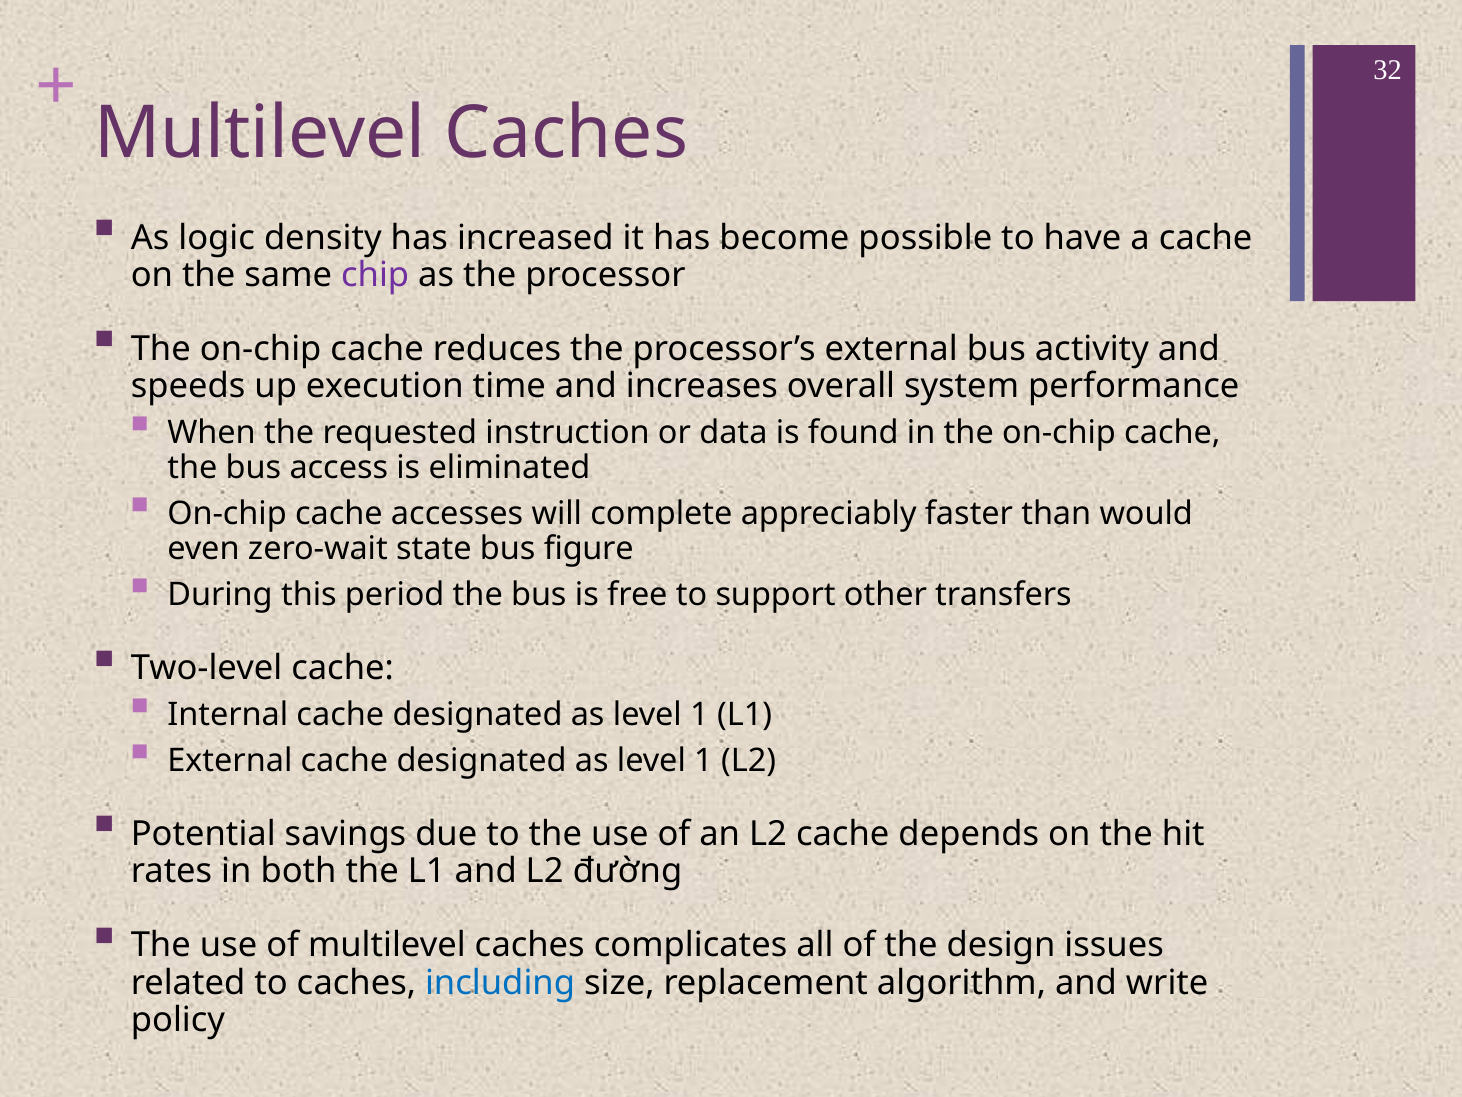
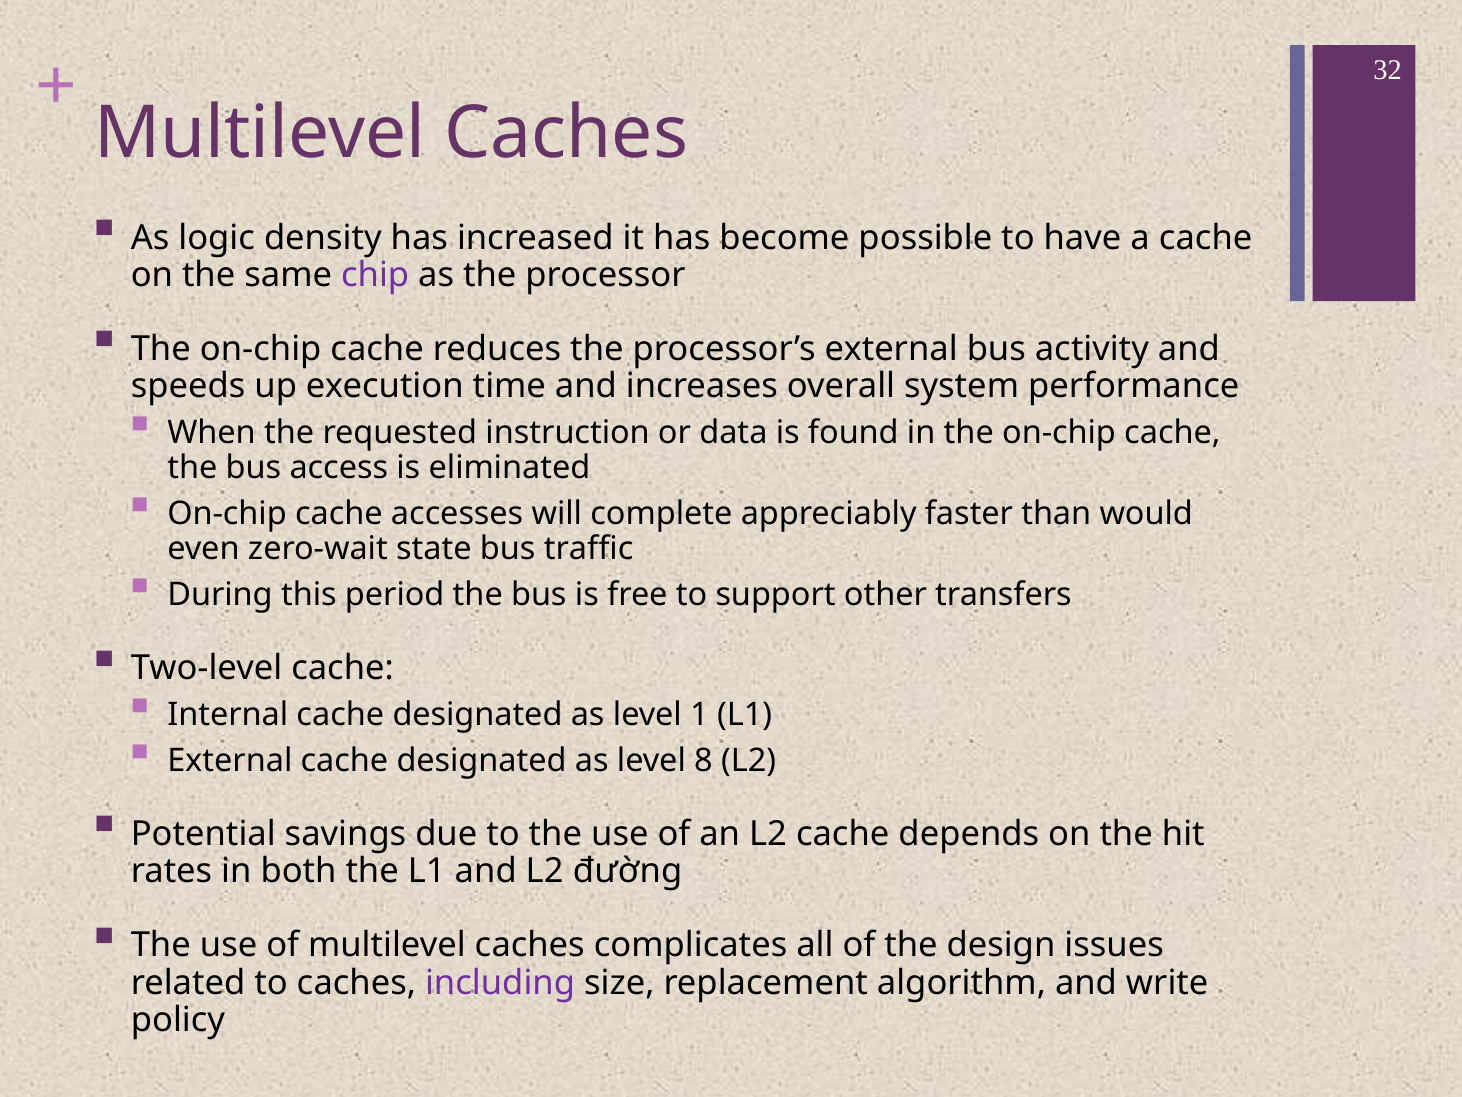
figure: figure -> traffic (589, 549)
1: 1 -> 8 (703, 761)
including colour: blue -> purple (500, 982)
